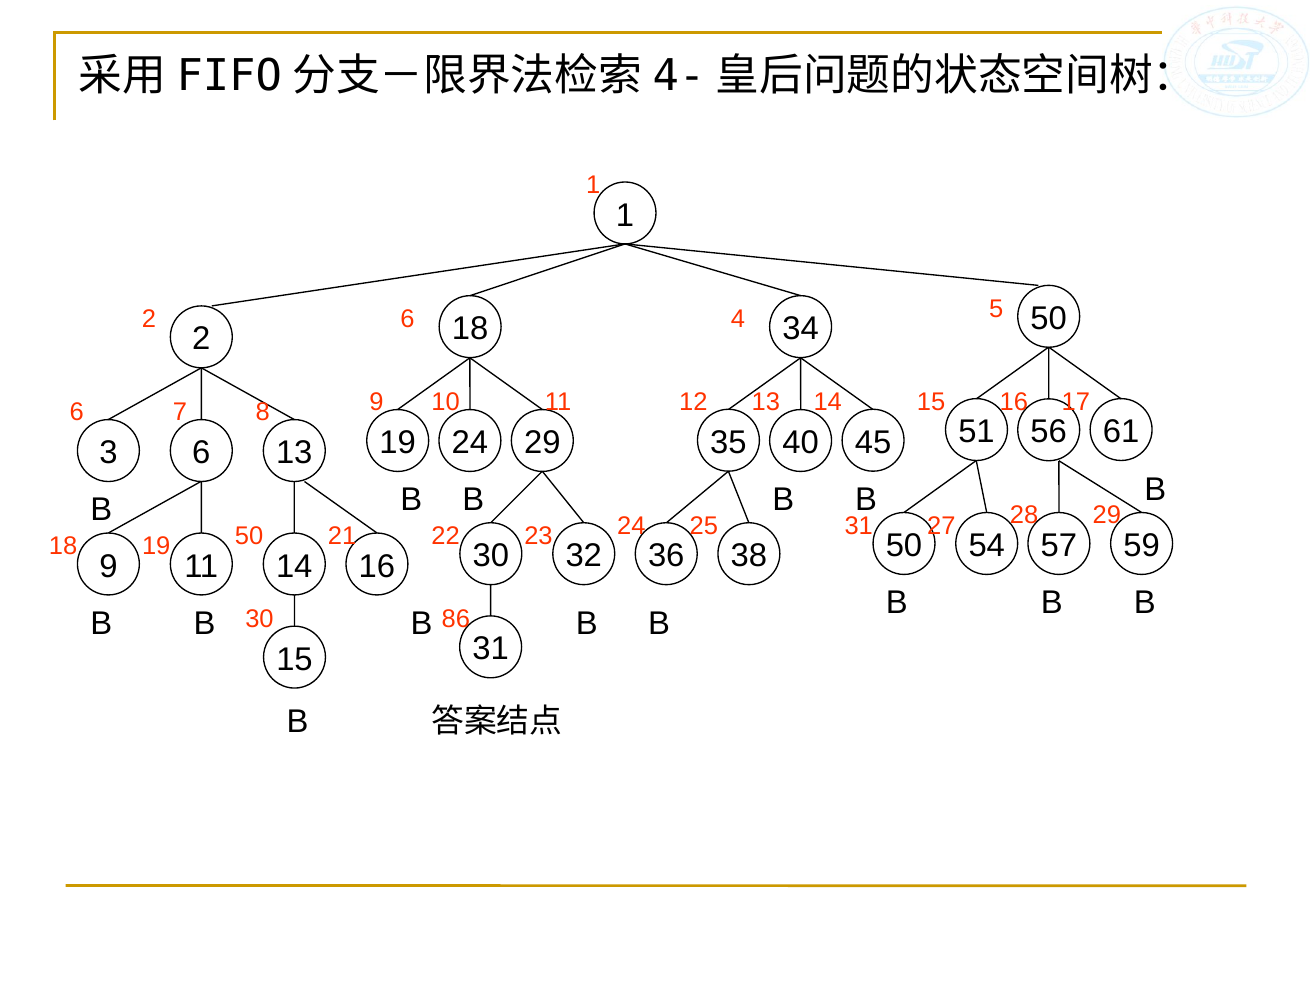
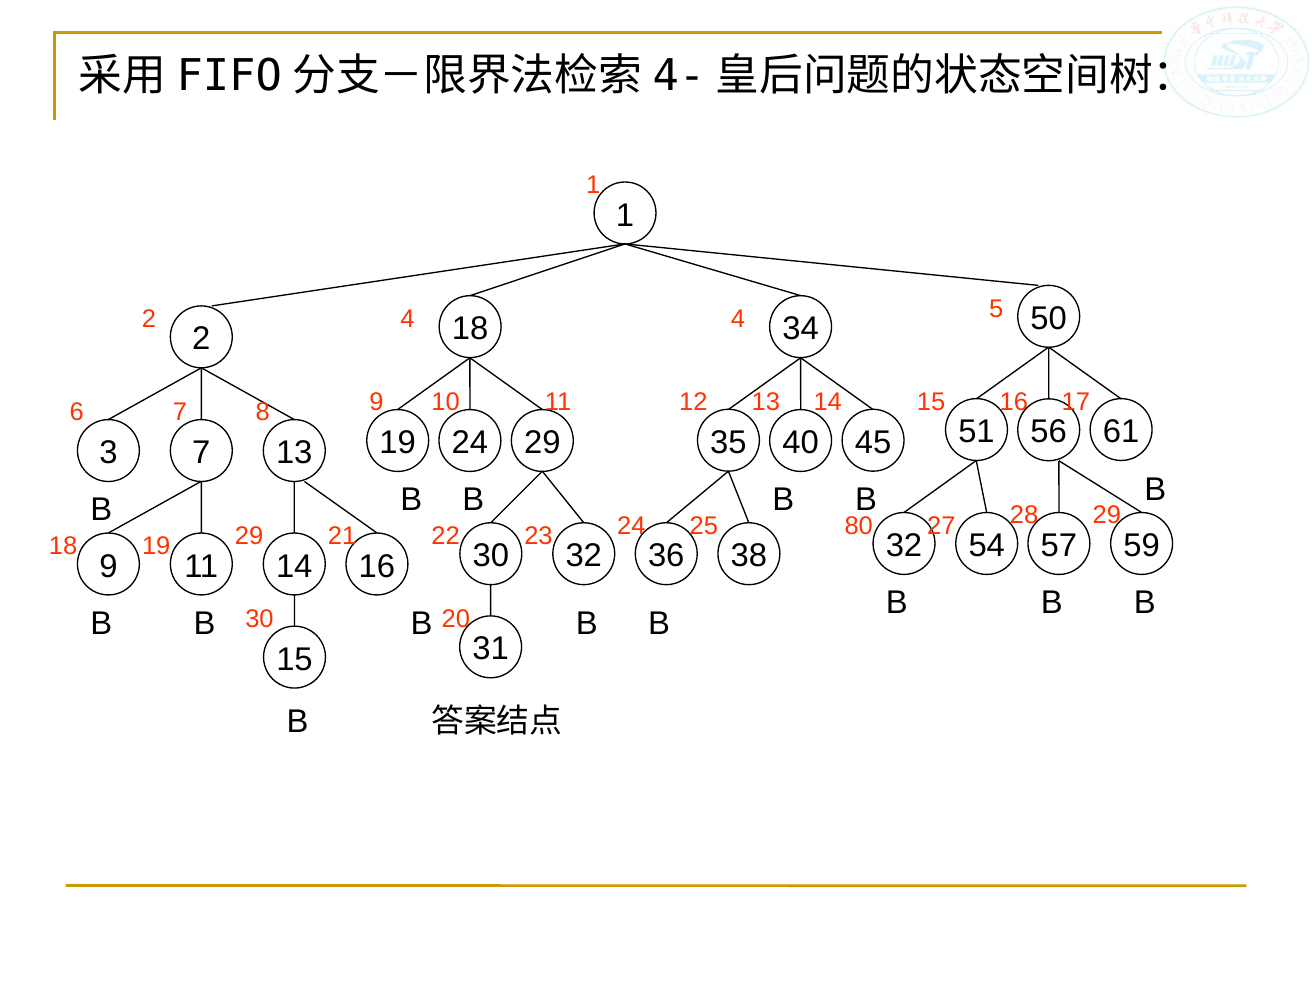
2 6: 6 -> 4 (407, 319)
3 6: 6 -> 7 (201, 453)
19 50: 50 -> 29 (249, 536)
25 31: 31 -> 80 (859, 526)
38 50: 50 -> 32 (904, 546)
86: 86 -> 20 (456, 619)
